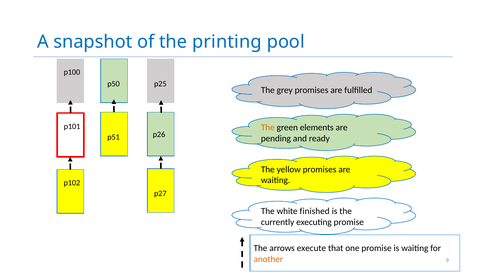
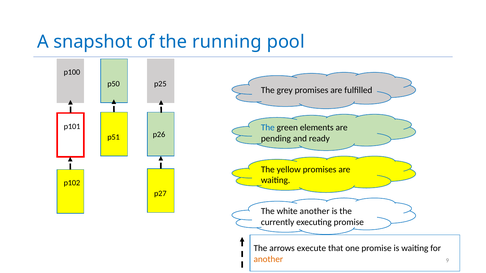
printing: printing -> running (227, 42)
The colour: orange -> blue (268, 128)
white finished: finished -> another (315, 212)
